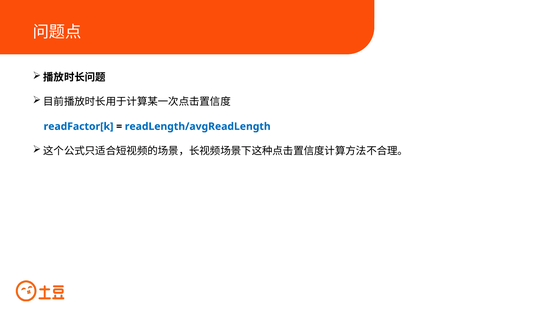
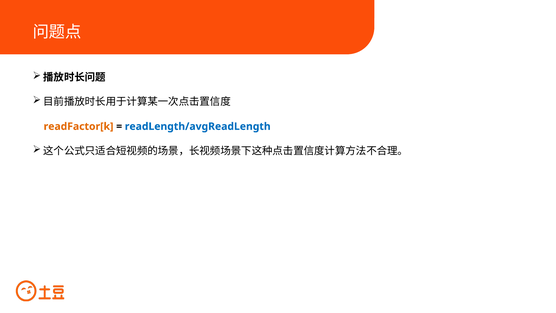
readFactor[k colour: blue -> orange (79, 126)
